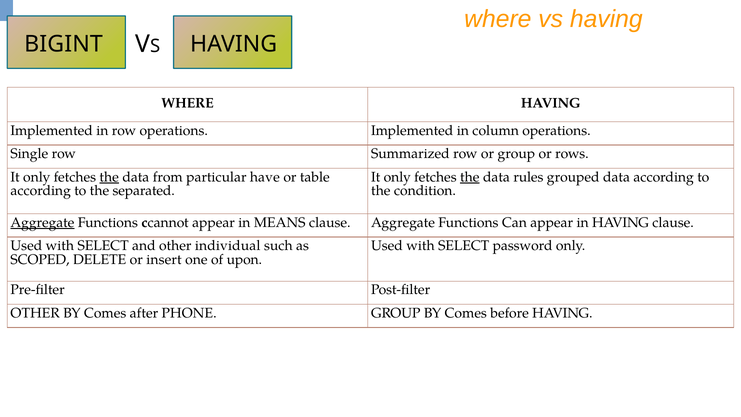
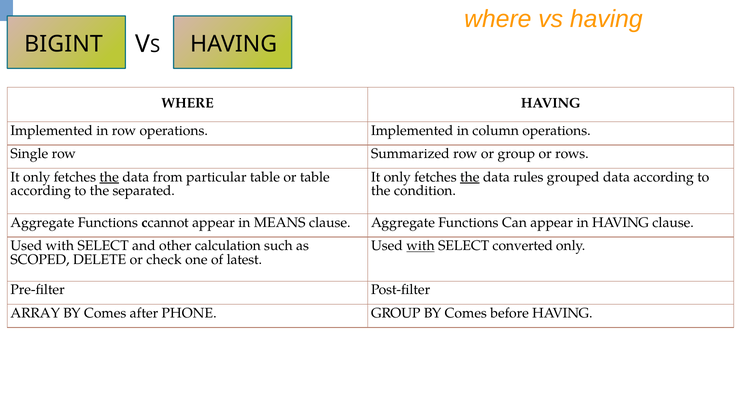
particular have: have -> table (265, 177)
Aggregate underline: present -> none (42, 222)
individual: individual -> calculation (228, 246)
with underline: none -> present (420, 246)
password: password -> converted (523, 246)
insert: insert -> check (164, 260)
upon: upon -> latest (244, 260)
OTHER: OTHER -> ARRAY (35, 313)
